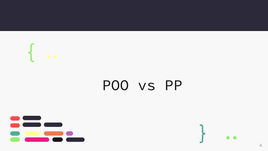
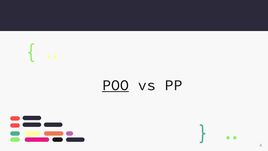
POO underline: none -> present (115, 85)
